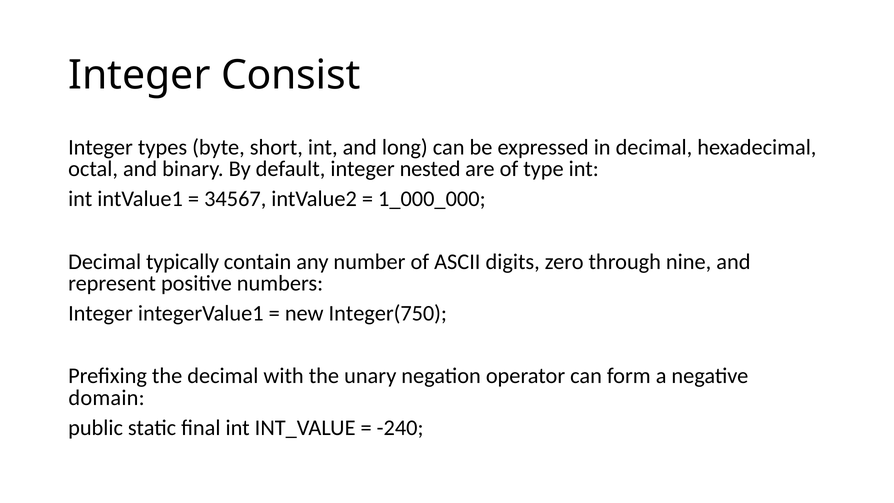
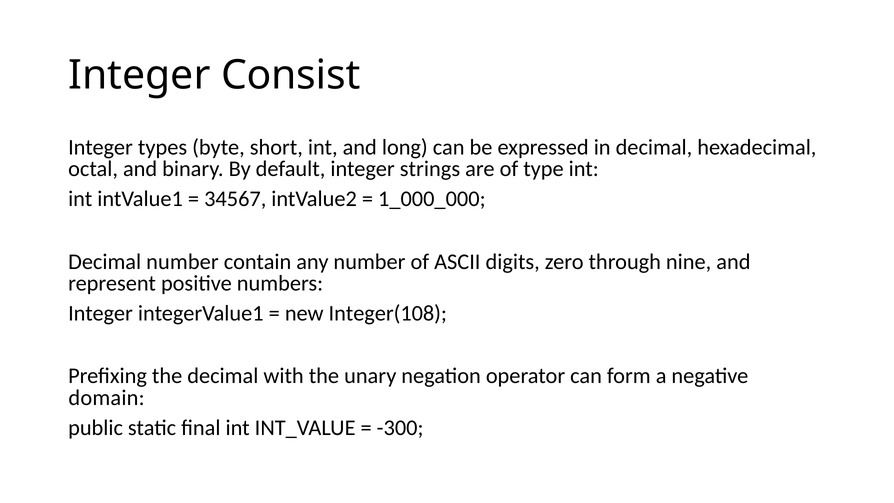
nested: nested -> strings (430, 169)
Decimal typically: typically -> number (182, 262)
Integer(750: Integer(750 -> Integer(108 (388, 313)
-240: -240 -> -300 (400, 428)
